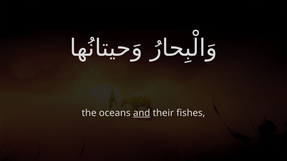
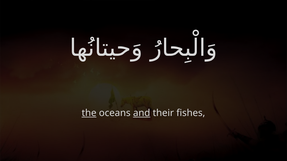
the underline: none -> present (89, 113)
